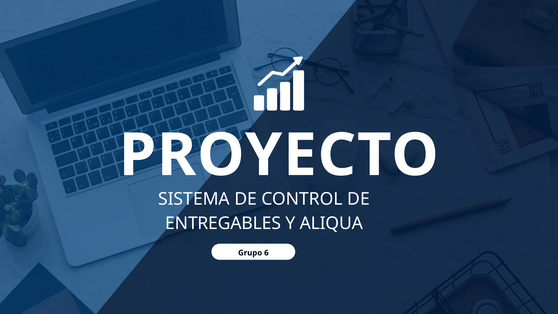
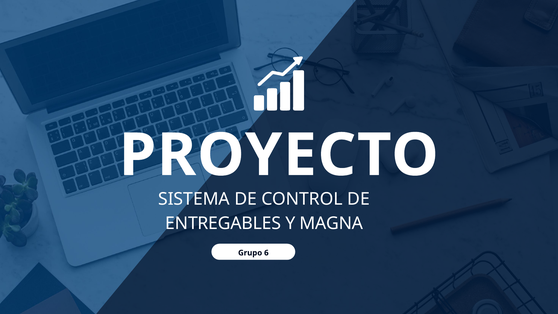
ALIQUA: ALIQUA -> MAGNA (331, 223)
